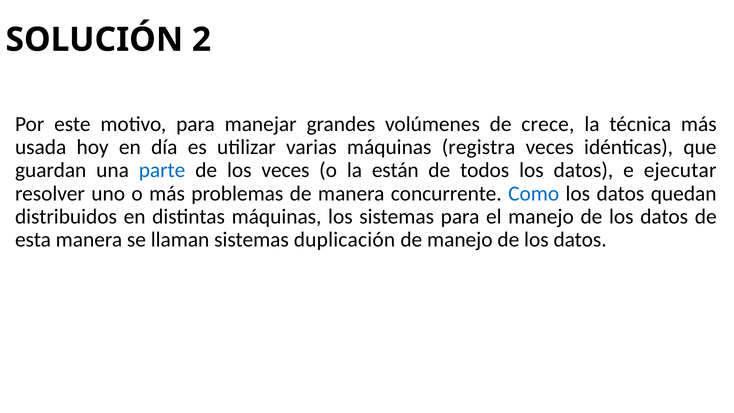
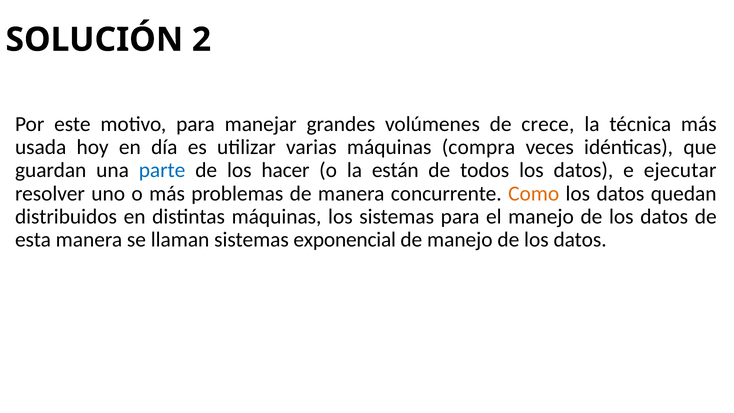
registra: registra -> compra (479, 147)
los veces: veces -> hacer (286, 170)
Como colour: blue -> orange (534, 193)
duplicación: duplicación -> exponencial (345, 240)
